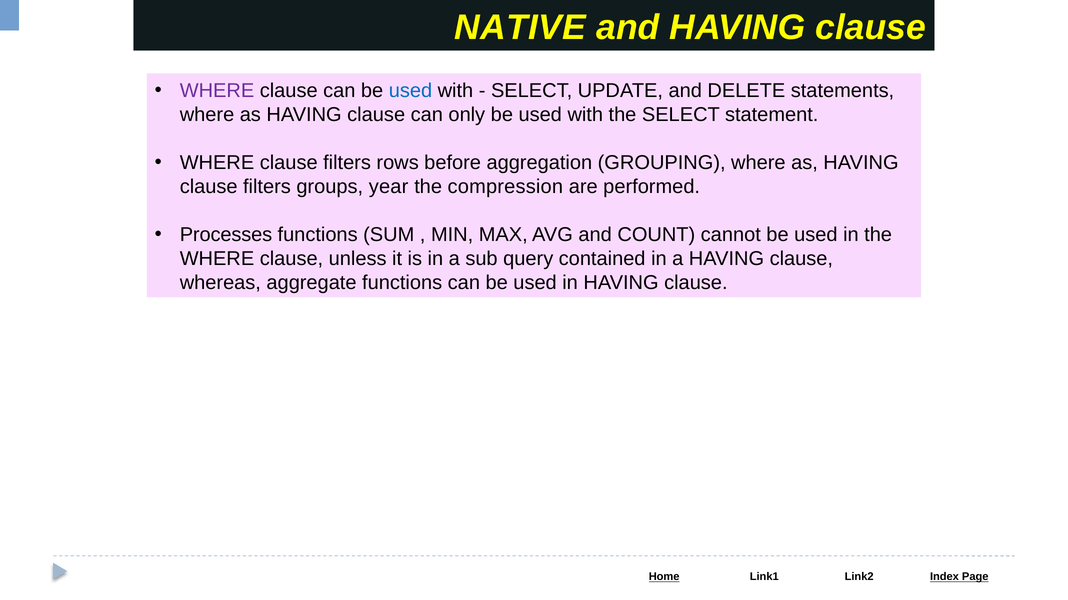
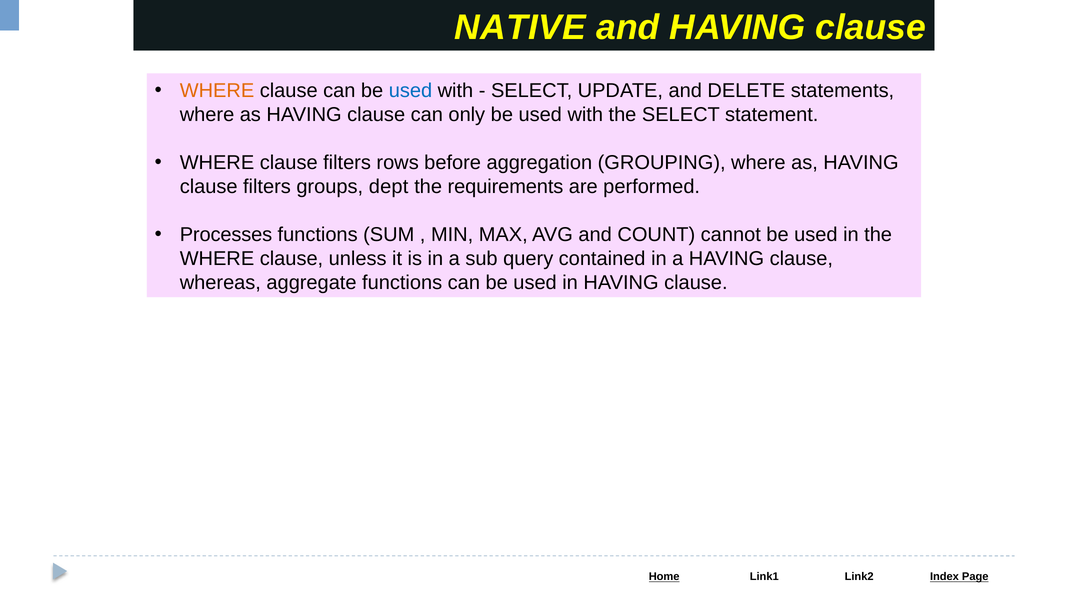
WHERE colour: purple -> orange (217, 91)
year: year -> dept (389, 187)
compression: compression -> requirements (505, 187)
